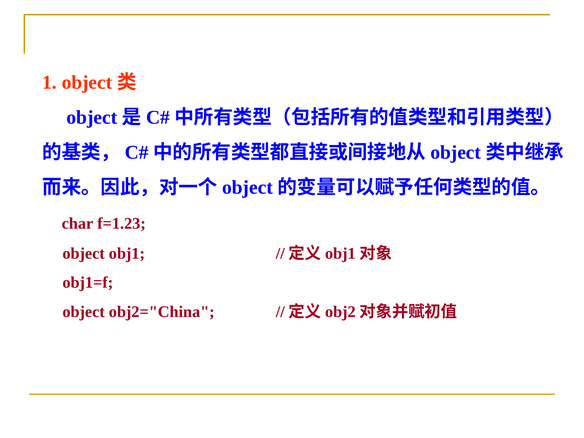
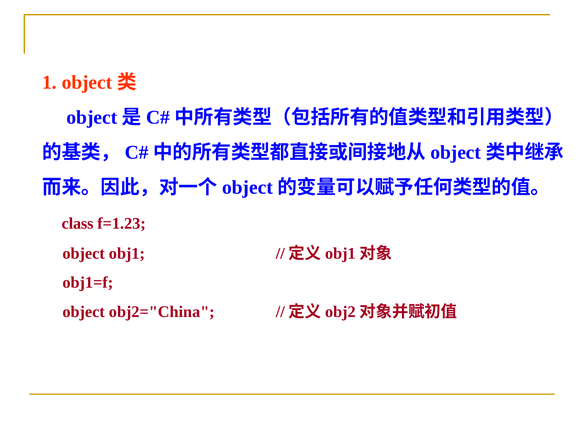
char: char -> class (78, 224)
